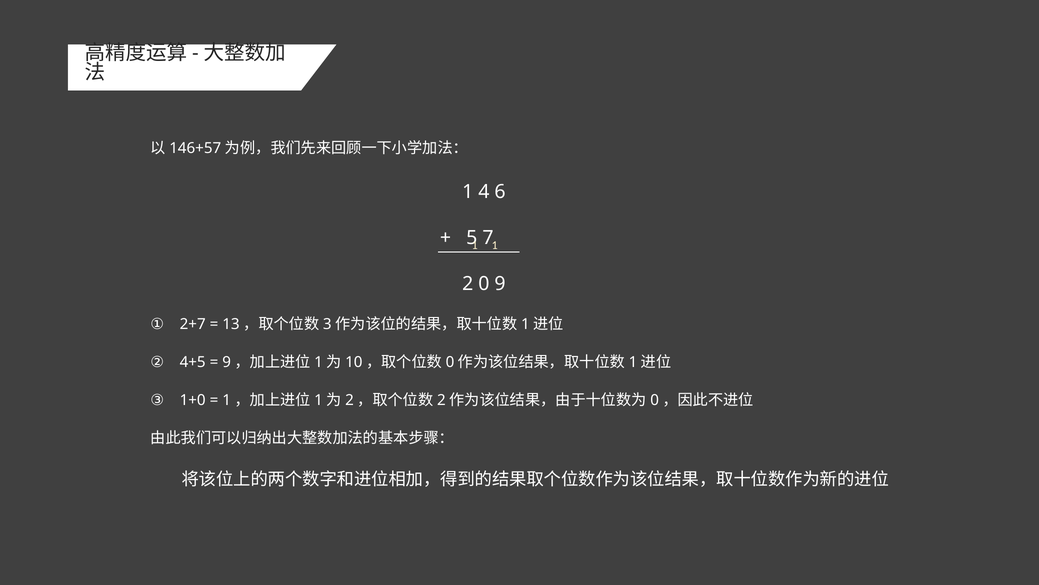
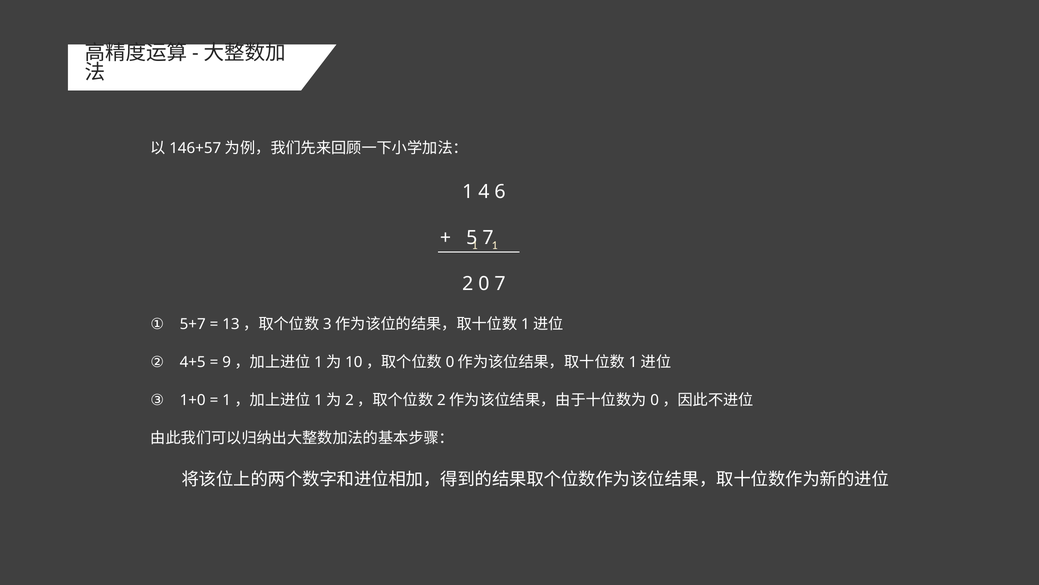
0 9: 9 -> 7 (500, 283)
2+7: 2+7 -> 5+7 (193, 324)
